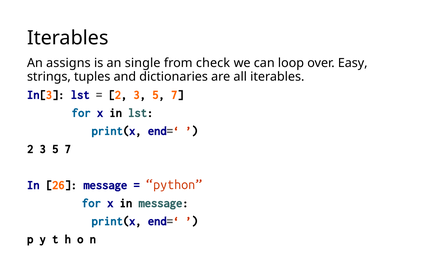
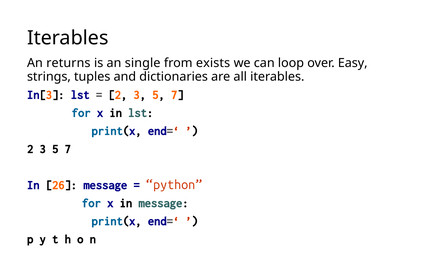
assigns: assigns -> returns (68, 63)
check: check -> exists (213, 63)
